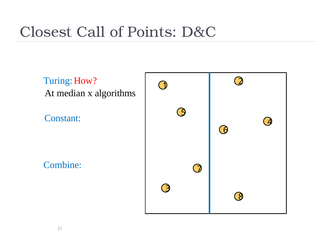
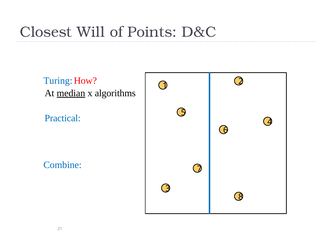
Call: Call -> Will (91, 32)
median underline: none -> present (71, 93)
Constant: Constant -> Practical (63, 118)
